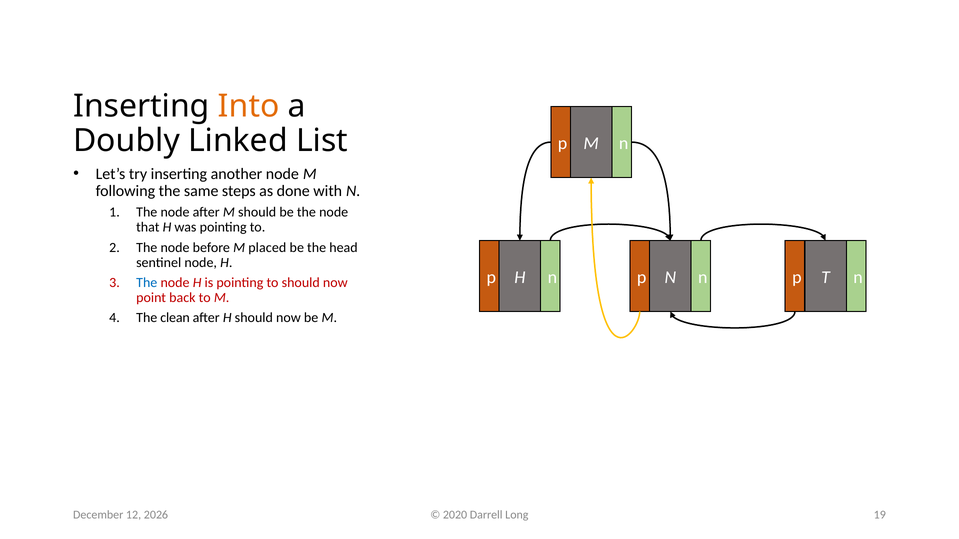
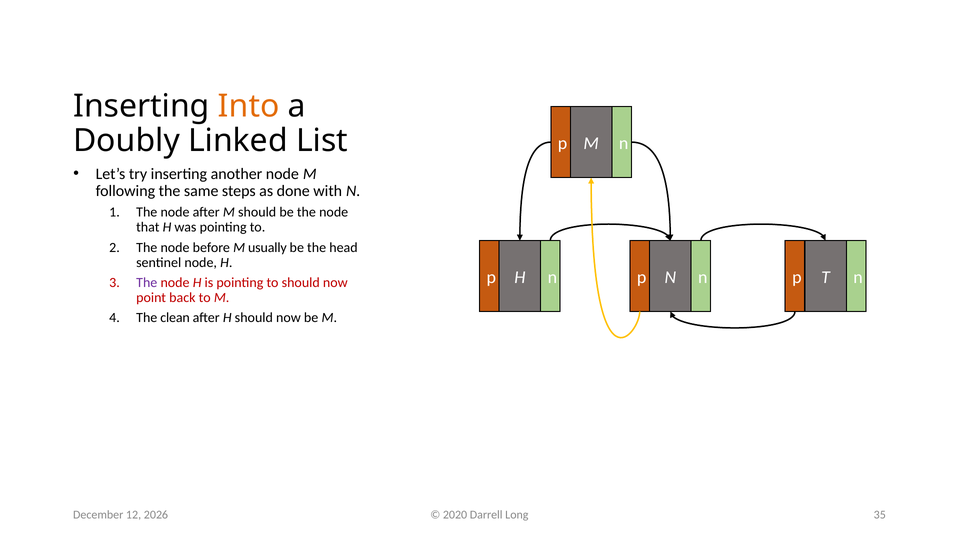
placed: placed -> usually (267, 248)
The colour: blue -> purple (147, 283)
19: 19 -> 35 (880, 515)
